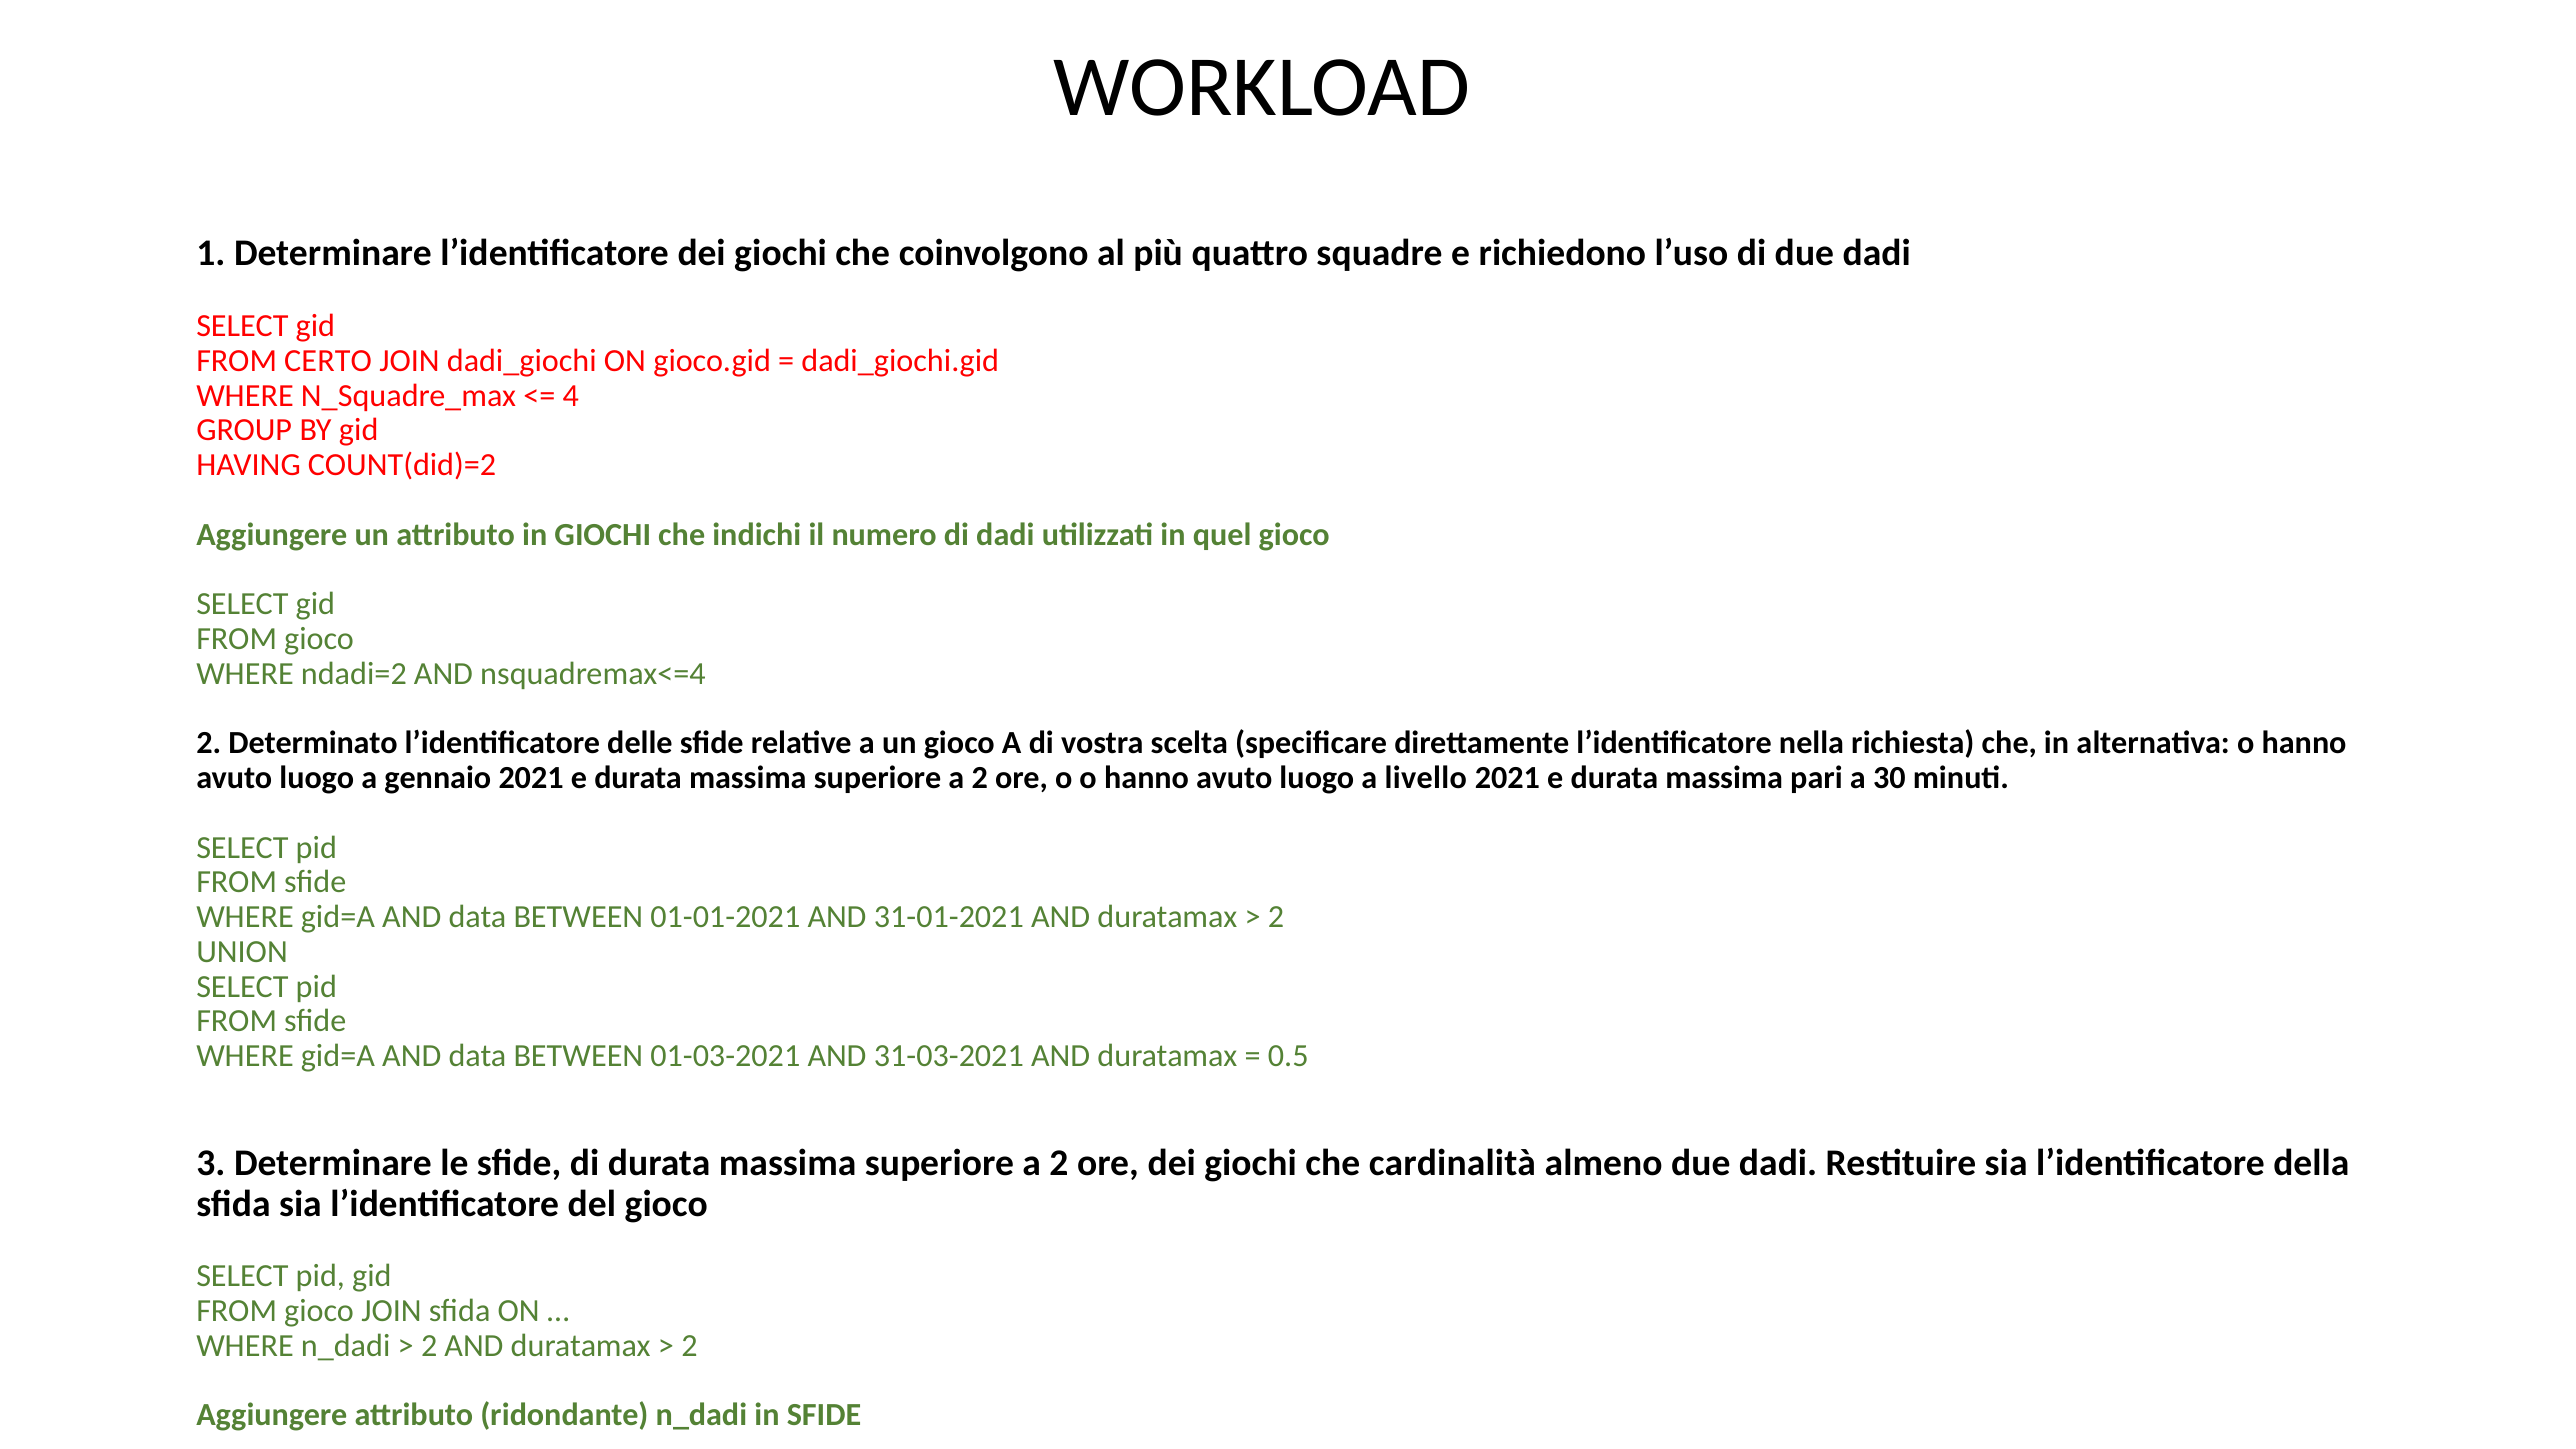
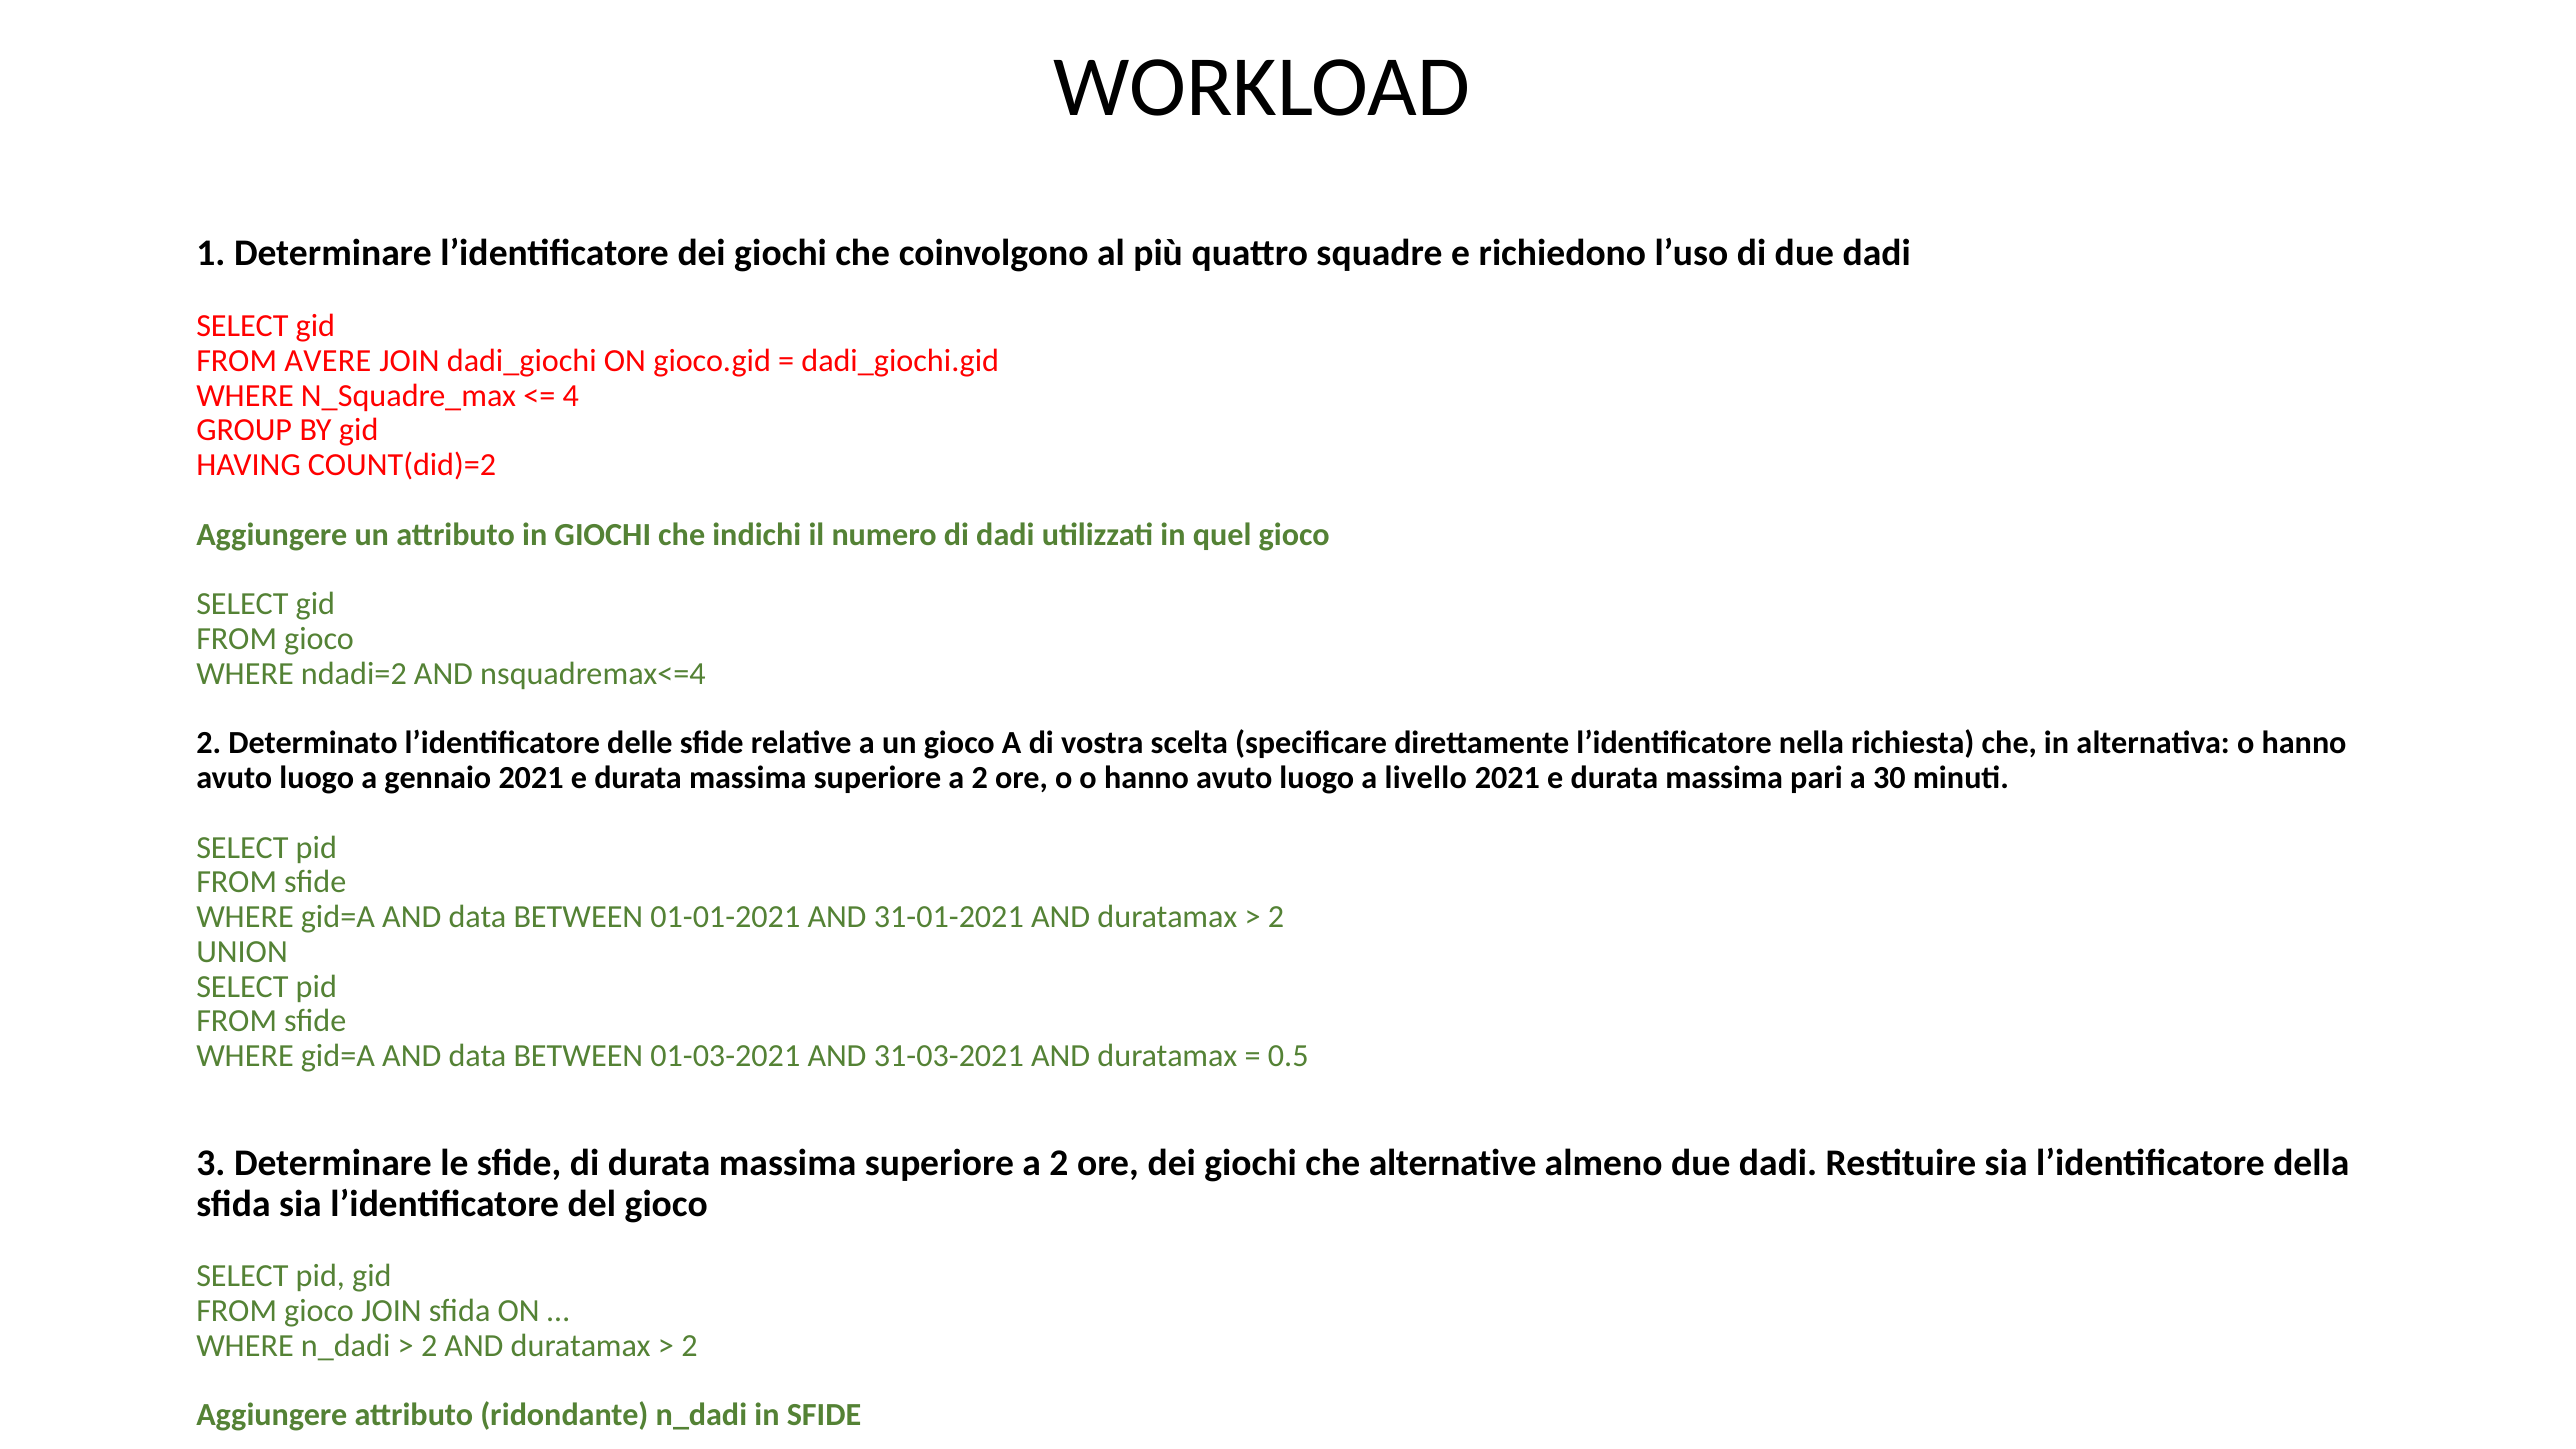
CERTO: CERTO -> AVERE (328, 361)
cardinalità: cardinalità -> alternative (1453, 1163)
